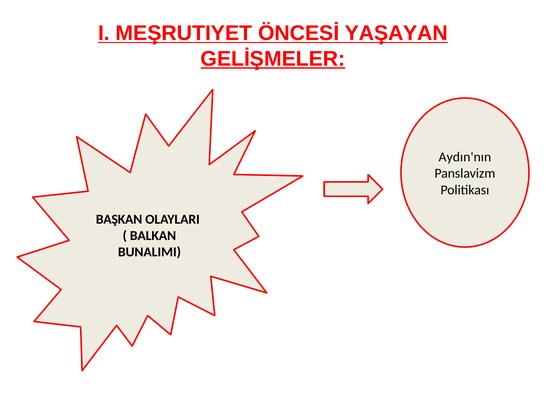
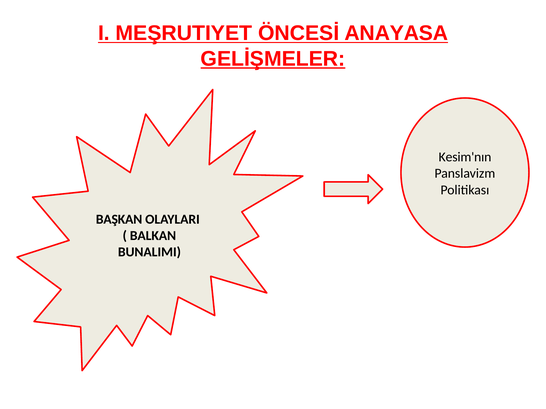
YAŞAYAN: YAŞAYAN -> ANAYASA (396, 33)
Aydın'nın: Aydın'nın -> Kesim'nın (465, 157)
